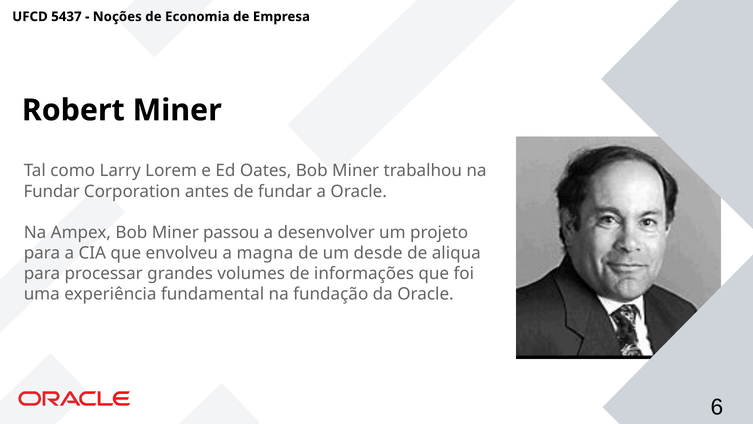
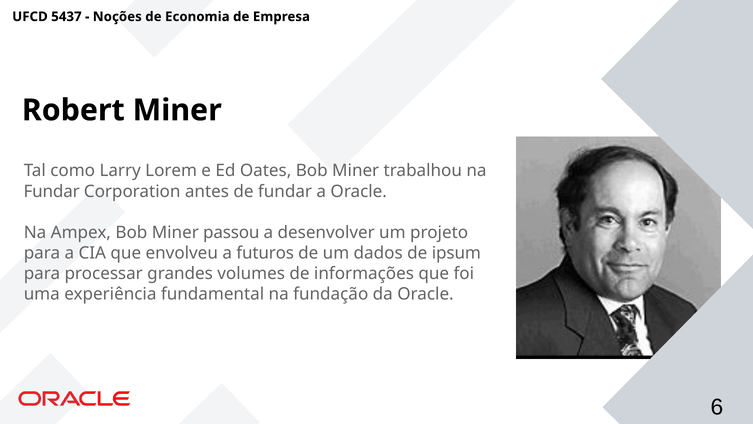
magna: magna -> futuros (265, 253)
desde: desde -> dados (378, 253)
aliqua: aliqua -> ipsum (456, 253)
